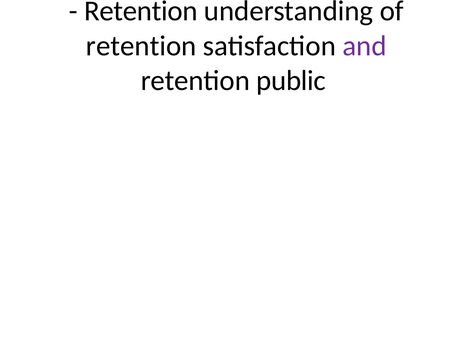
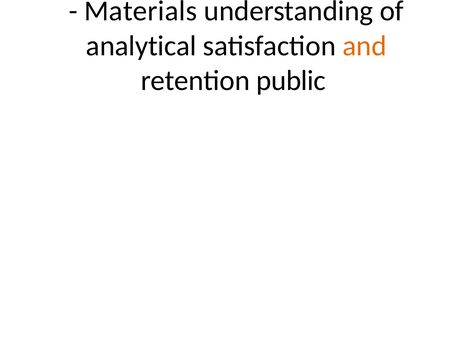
Retention: Retention -> Materials (141, 11)
retention: retention -> analytical (141, 46)
and colour: purple -> orange (364, 46)
